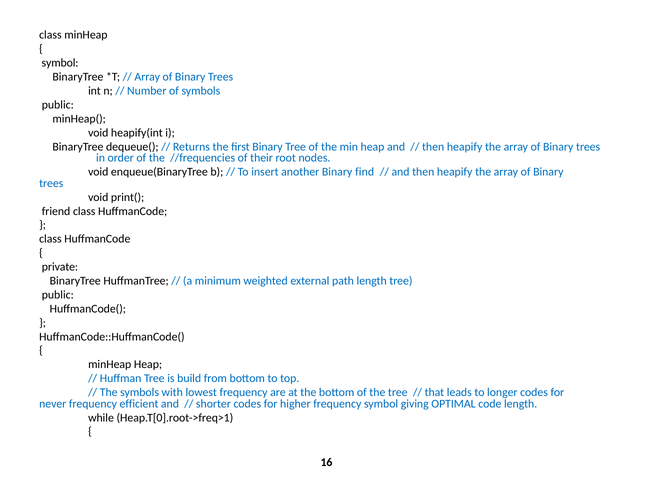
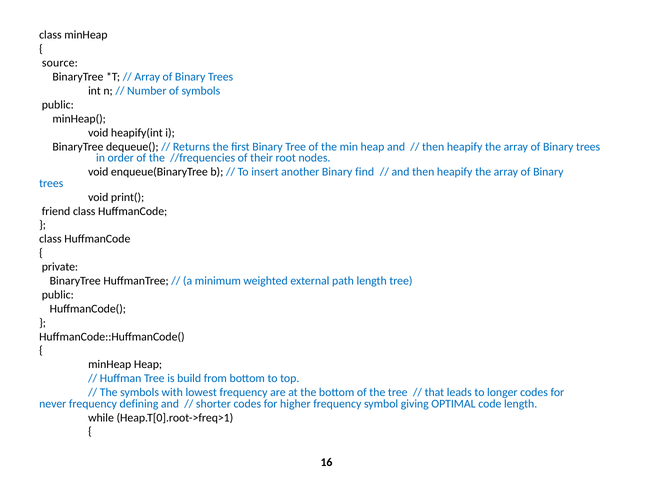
symbol: symbol -> source (60, 63)
efficient: efficient -> defining (139, 404)
